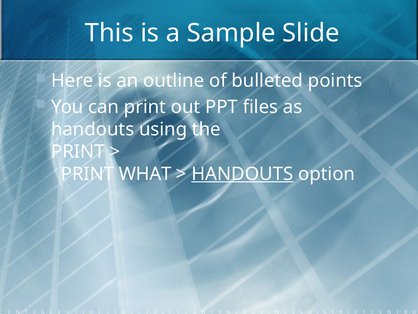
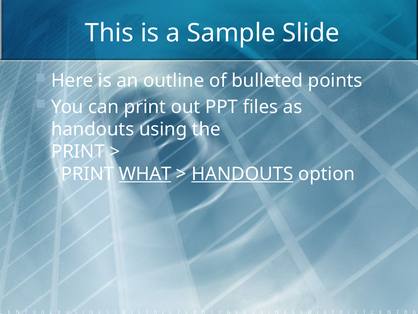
WHAT underline: none -> present (145, 174)
